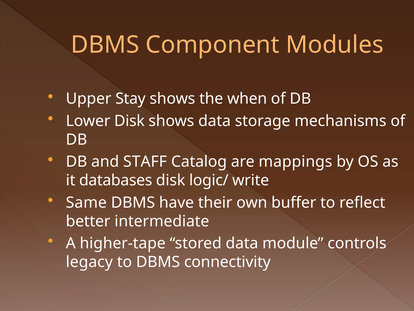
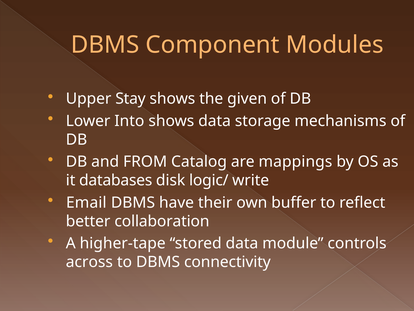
when: when -> given (247, 99)
Lower Disk: Disk -> Into (129, 121)
STAFF: STAFF -> FROM (145, 162)
Same: Same -> Email (86, 202)
intermediate: intermediate -> collaboration (162, 221)
legacy: legacy -> across (89, 262)
